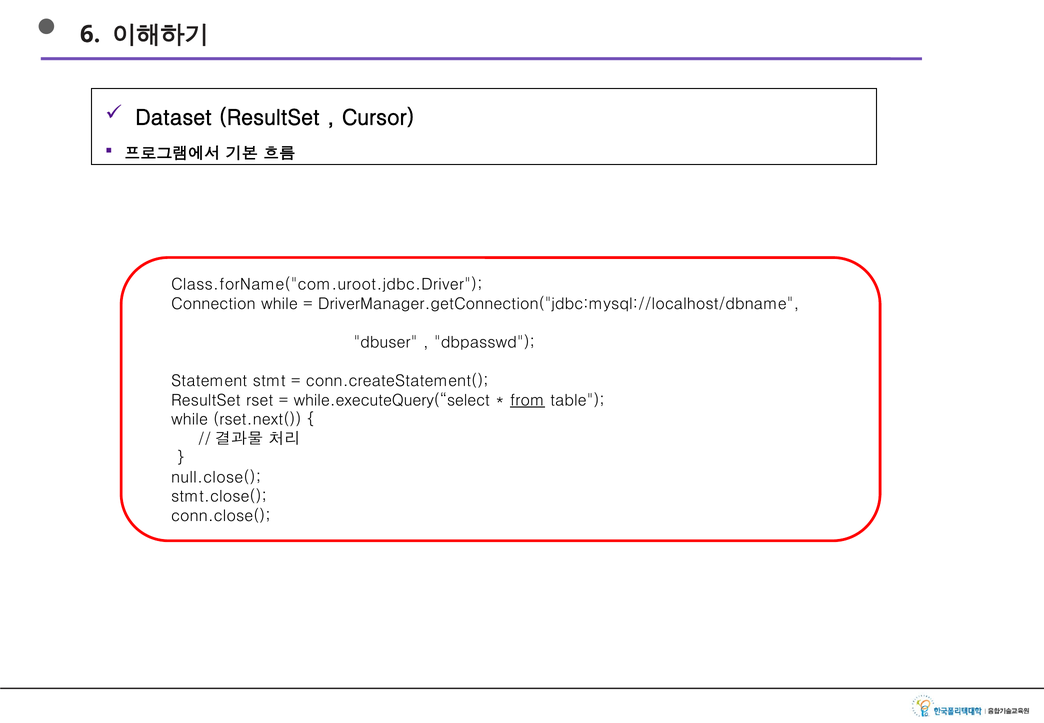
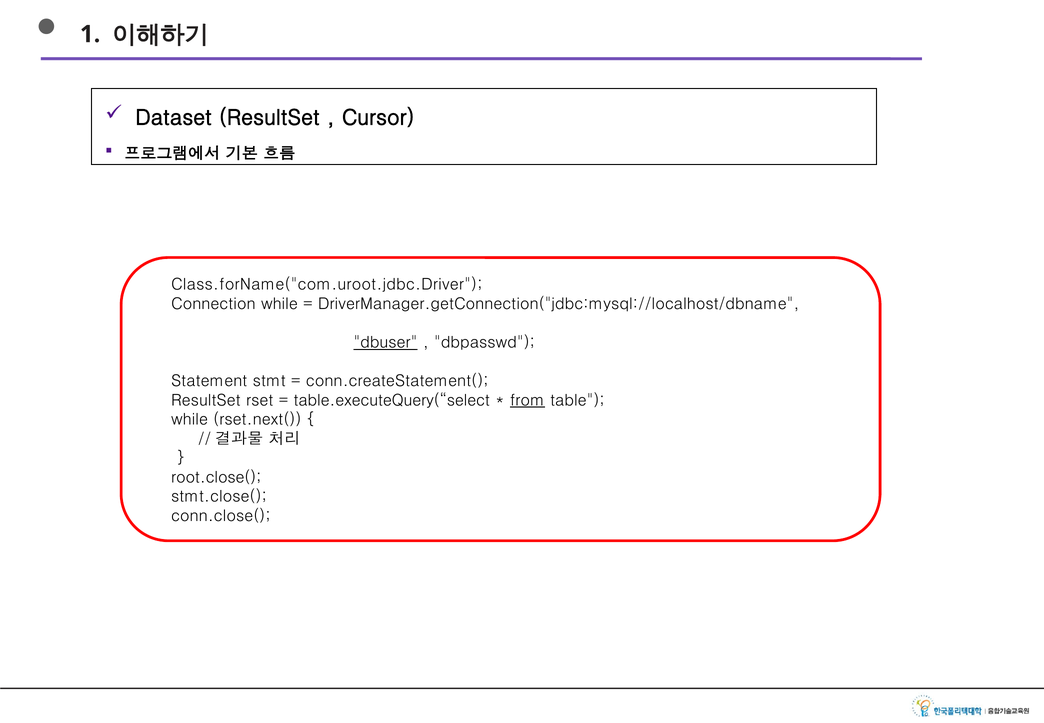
6: 6 -> 1 (90, 34)
dbuser underline: none -> present (385, 342)
while.executeQuery(“select: while.executeQuery(“select -> table.executeQuery(“select (392, 400)
null.close(: null.close( -> root.close( (216, 477)
